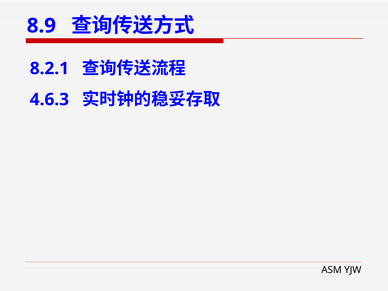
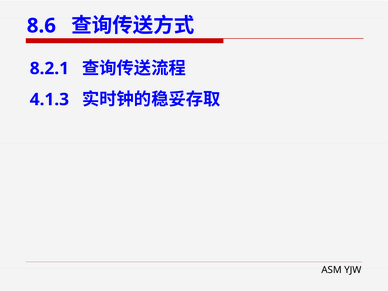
8.9: 8.9 -> 8.6 (41, 26)
4.6.3: 4.6.3 -> 4.1.3 (49, 99)
